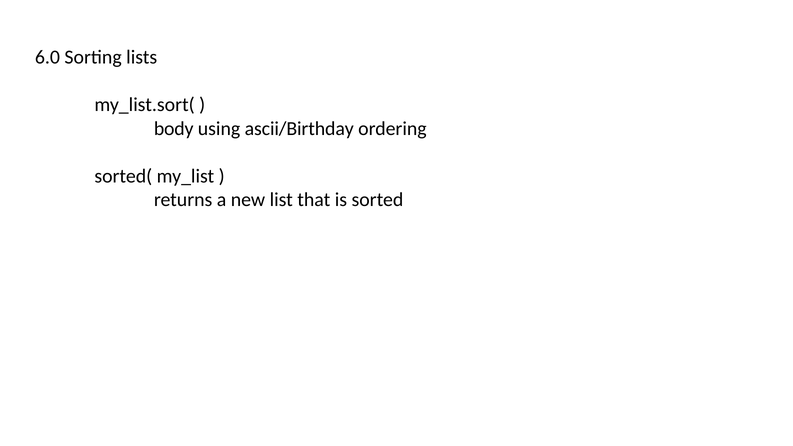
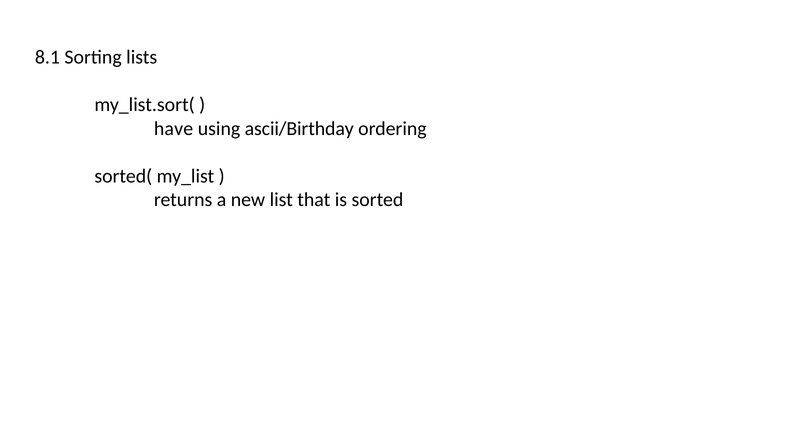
6.0: 6.0 -> 8.1 (47, 57)
body: body -> have (174, 129)
